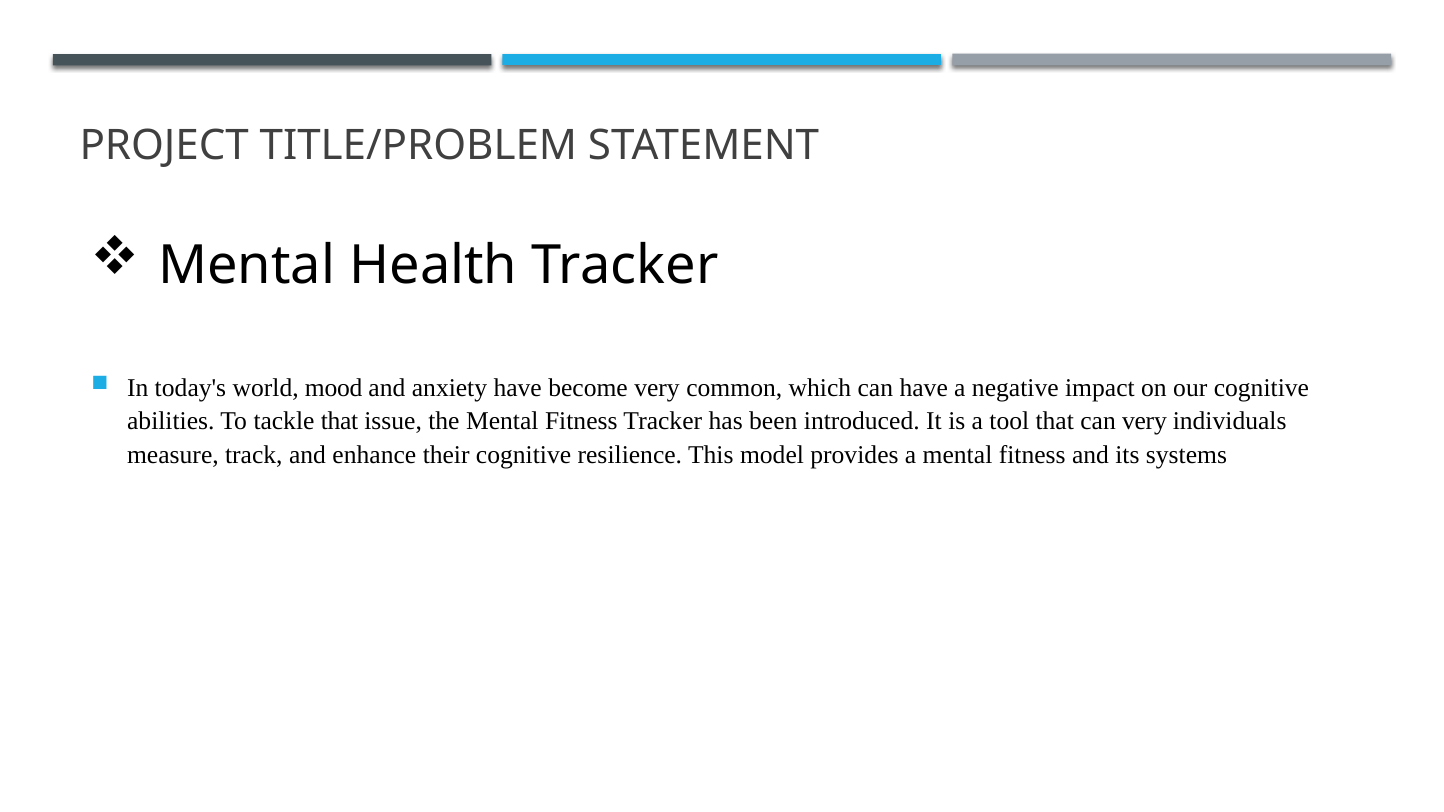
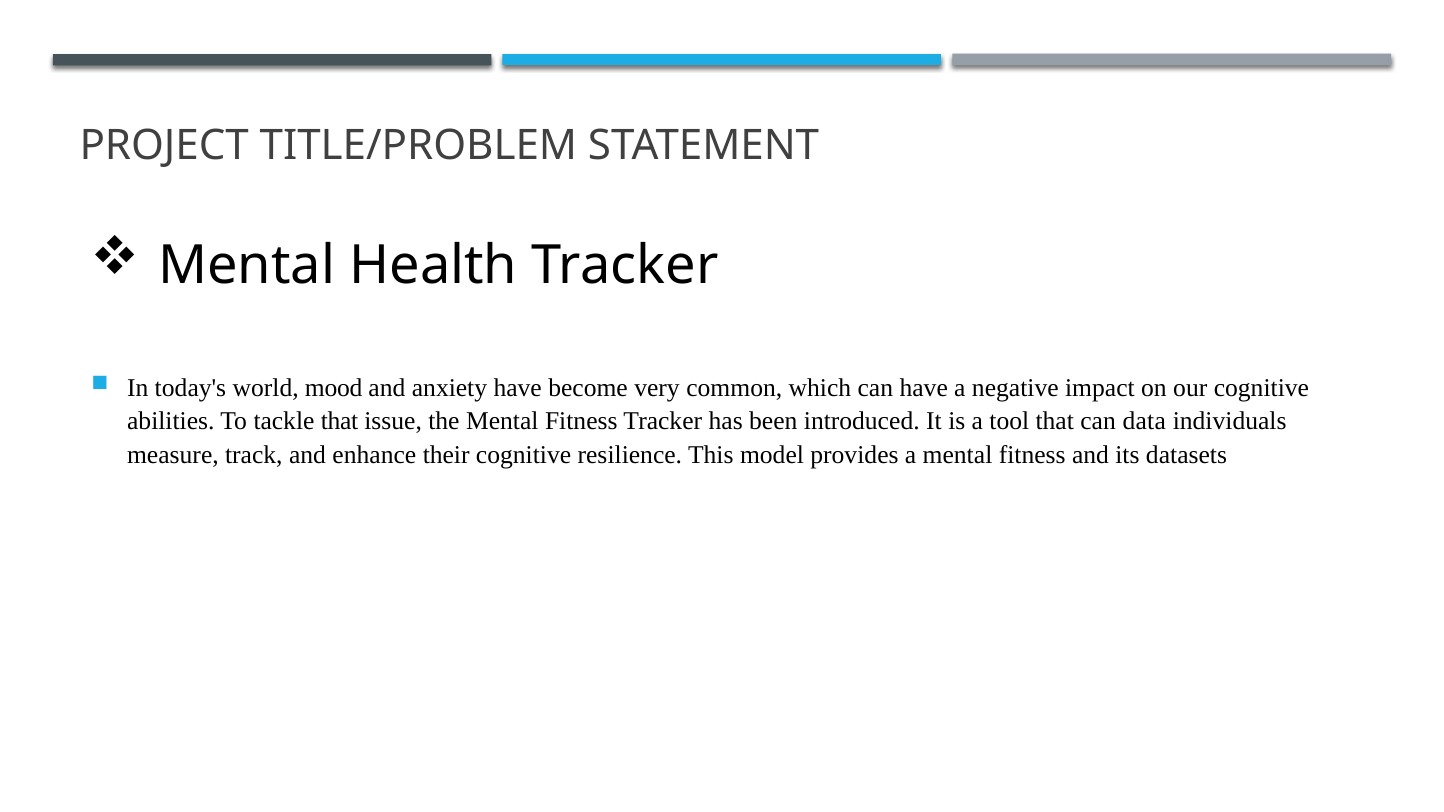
can very: very -> data (1144, 422)
systems: systems -> datasets (1187, 455)
